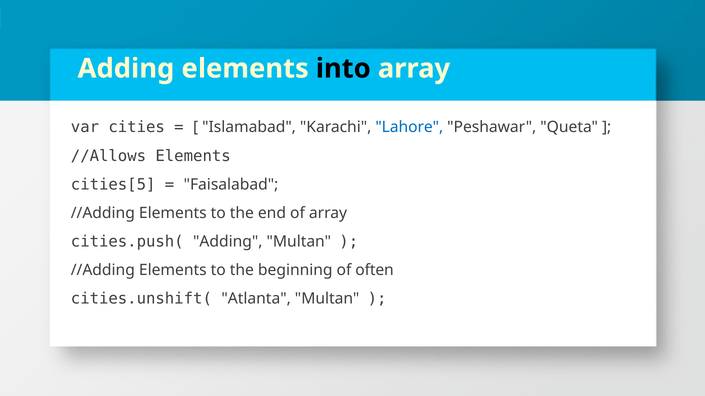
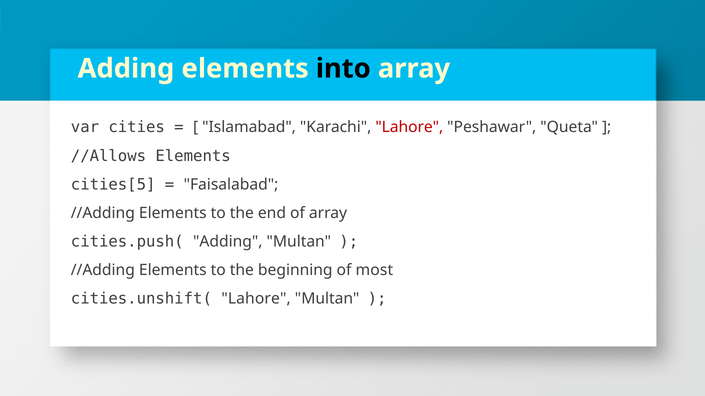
Lahore colour: blue -> red (409, 127)
often: often -> most (374, 270)
cities.unshift( Atlanta: Atlanta -> Lahore (256, 299)
